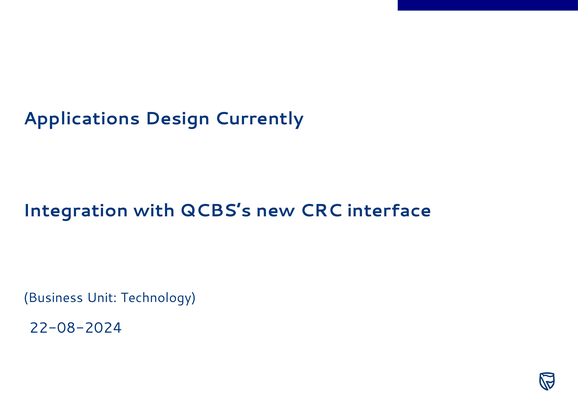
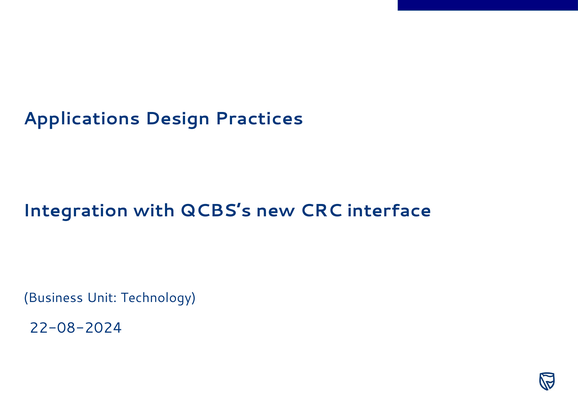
Currently: Currently -> Practices (259, 119)
